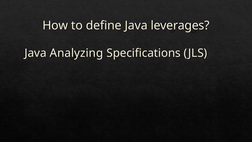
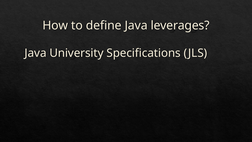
Analyzing: Analyzing -> University (77, 53)
